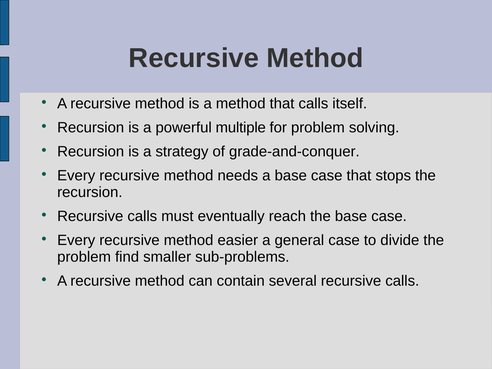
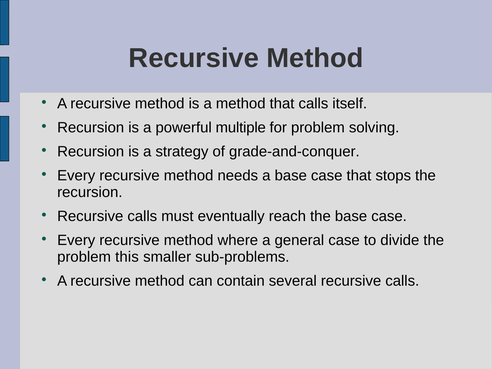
easier: easier -> where (238, 240)
find: find -> this (127, 257)
